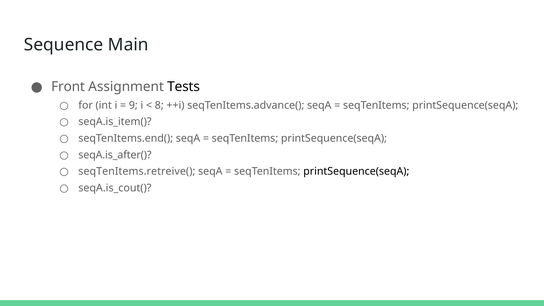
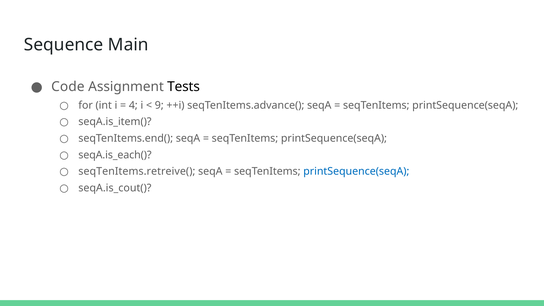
Front: Front -> Code (68, 87)
9: 9 -> 4 (133, 105)
8: 8 -> 9 (159, 105)
seqA.is_after(: seqA.is_after( -> seqA.is_each( (115, 155)
printSequence(seqA colour: black -> blue (356, 171)
